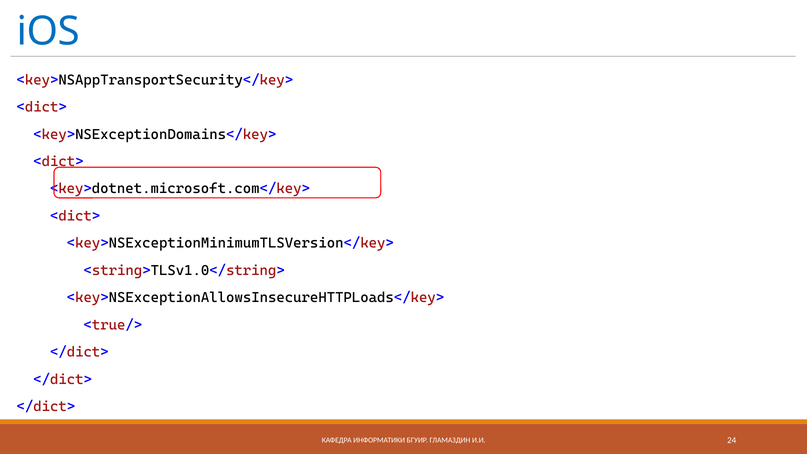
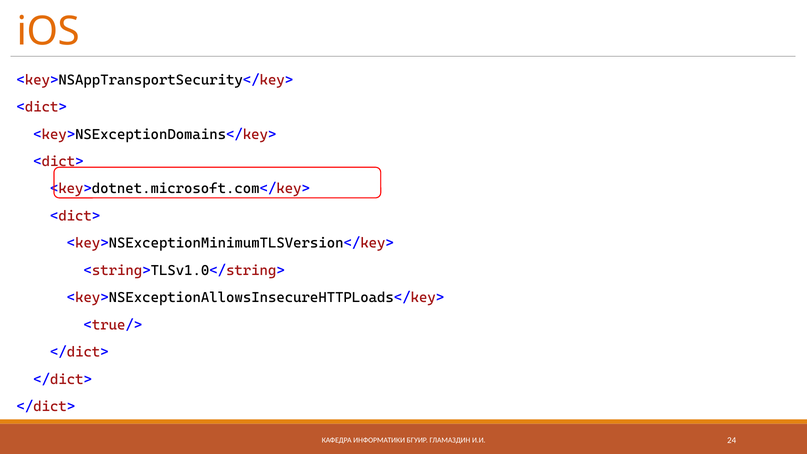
iOS colour: blue -> orange (48, 31)
